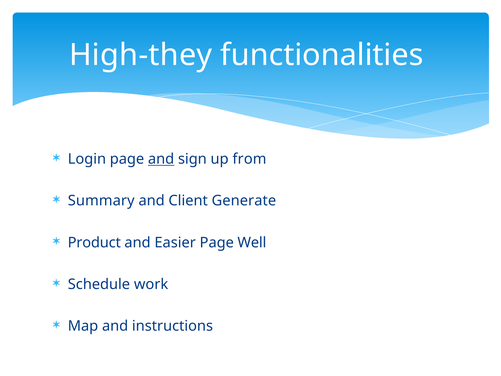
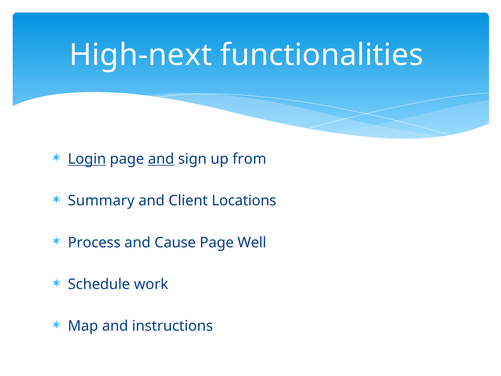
High-they: High-they -> High-next (141, 55)
Login underline: none -> present (87, 159)
Generate: Generate -> Locations (244, 201)
Product: Product -> Process (94, 242)
Easier: Easier -> Cause (175, 242)
